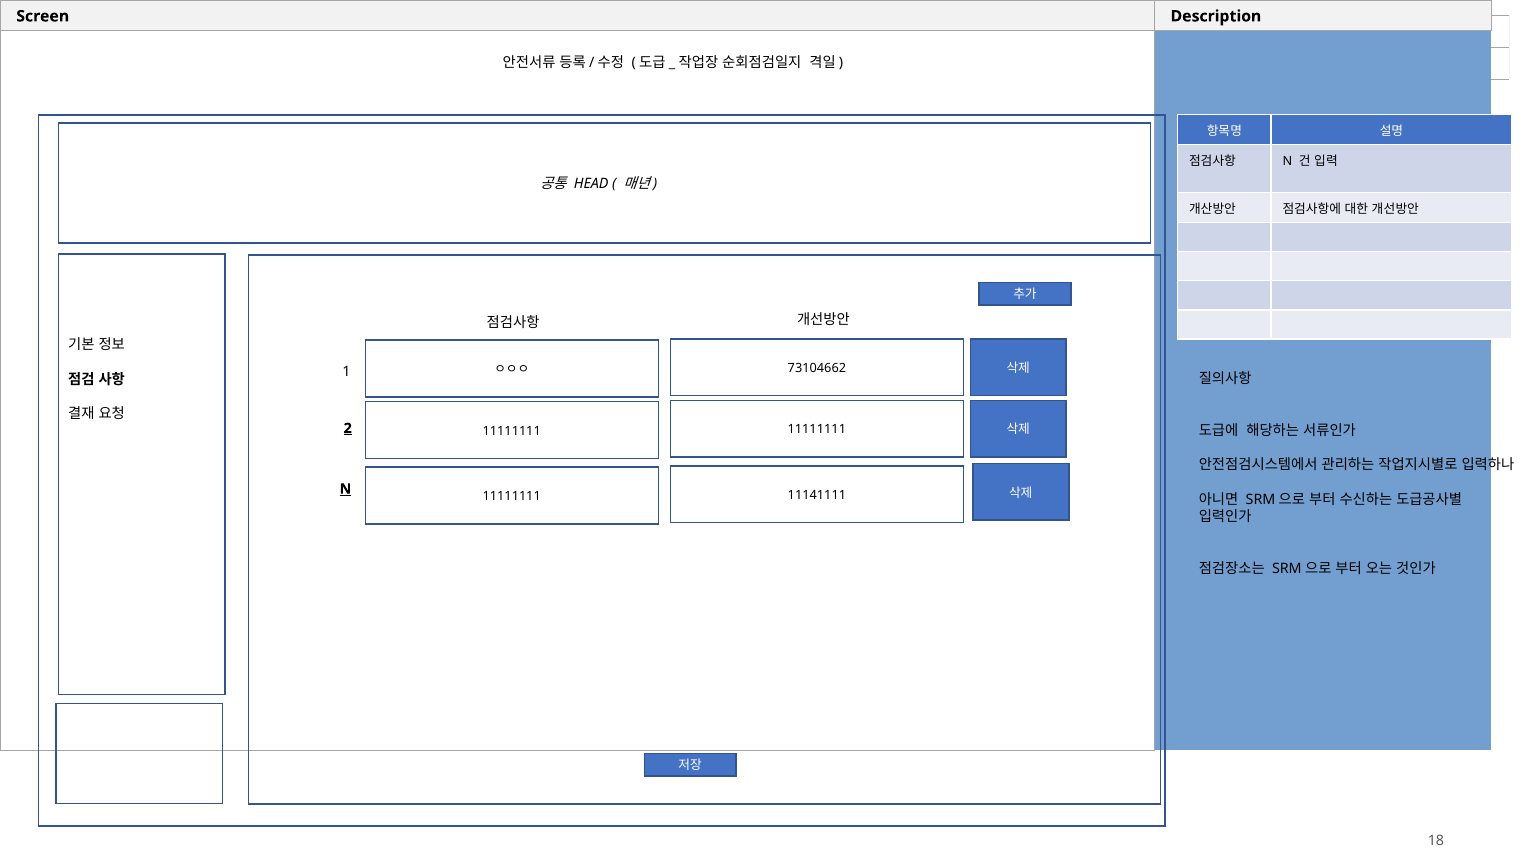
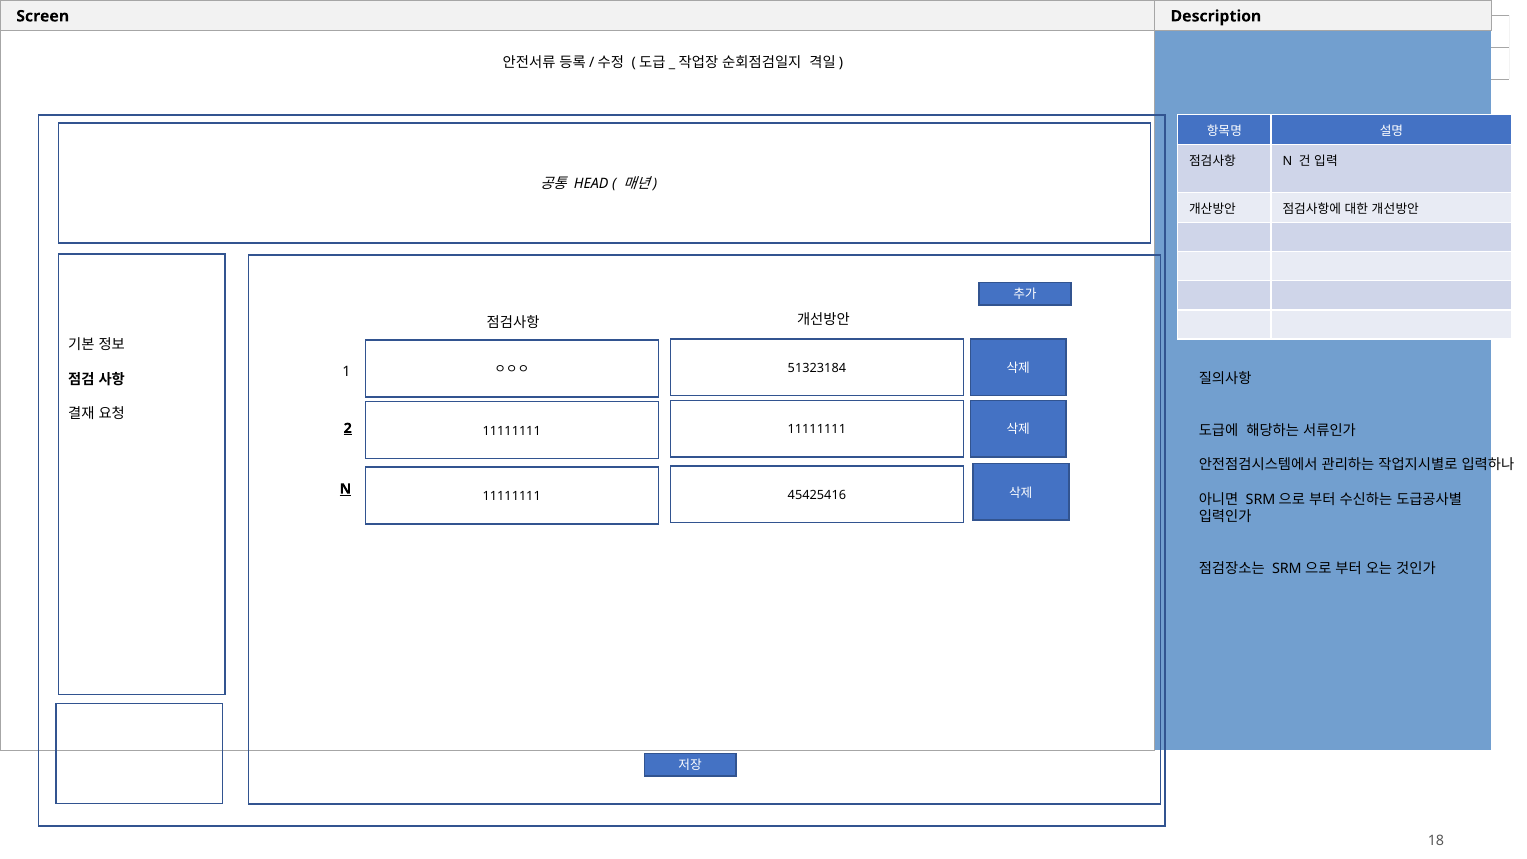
73104662: 73104662 -> 51323184 (817, 368)
11141111: 11141111 -> 45425416 (817, 495)
